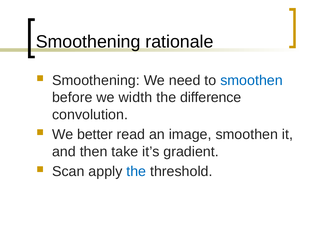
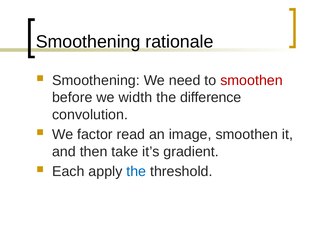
smoothen colour: blue -> red (252, 80)
better: better -> factor (95, 135)
Scan: Scan -> Each (68, 172)
